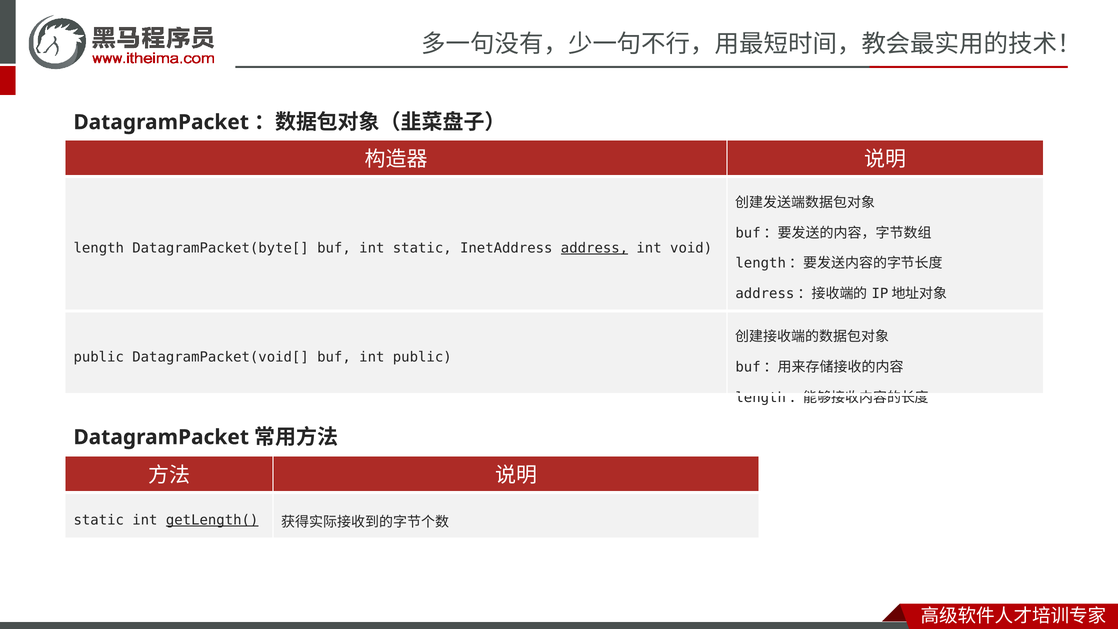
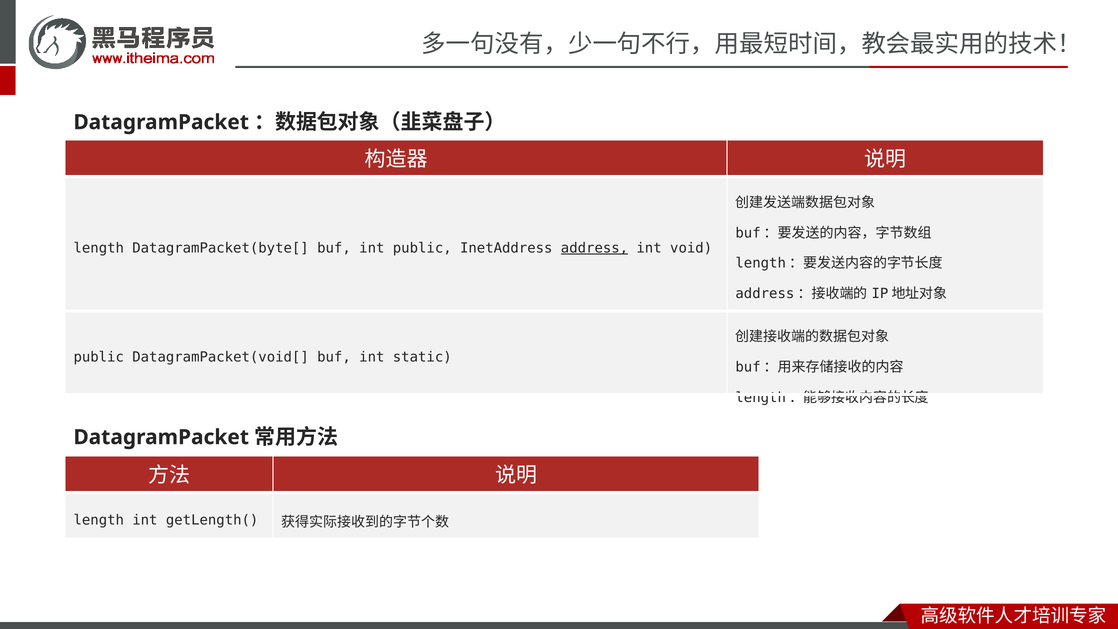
int static: static -> public (422, 248)
int public: public -> static (422, 357)
static: static -> length (99, 520)
getLength( underline: present -> none (212, 520)
